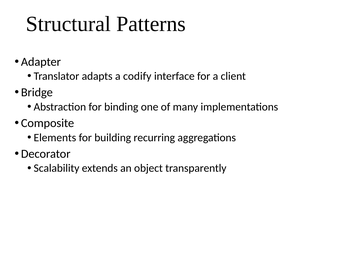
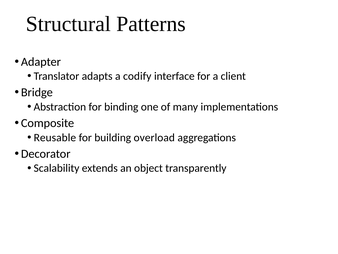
Elements: Elements -> Reusable (55, 137)
recurring: recurring -> overload (154, 137)
